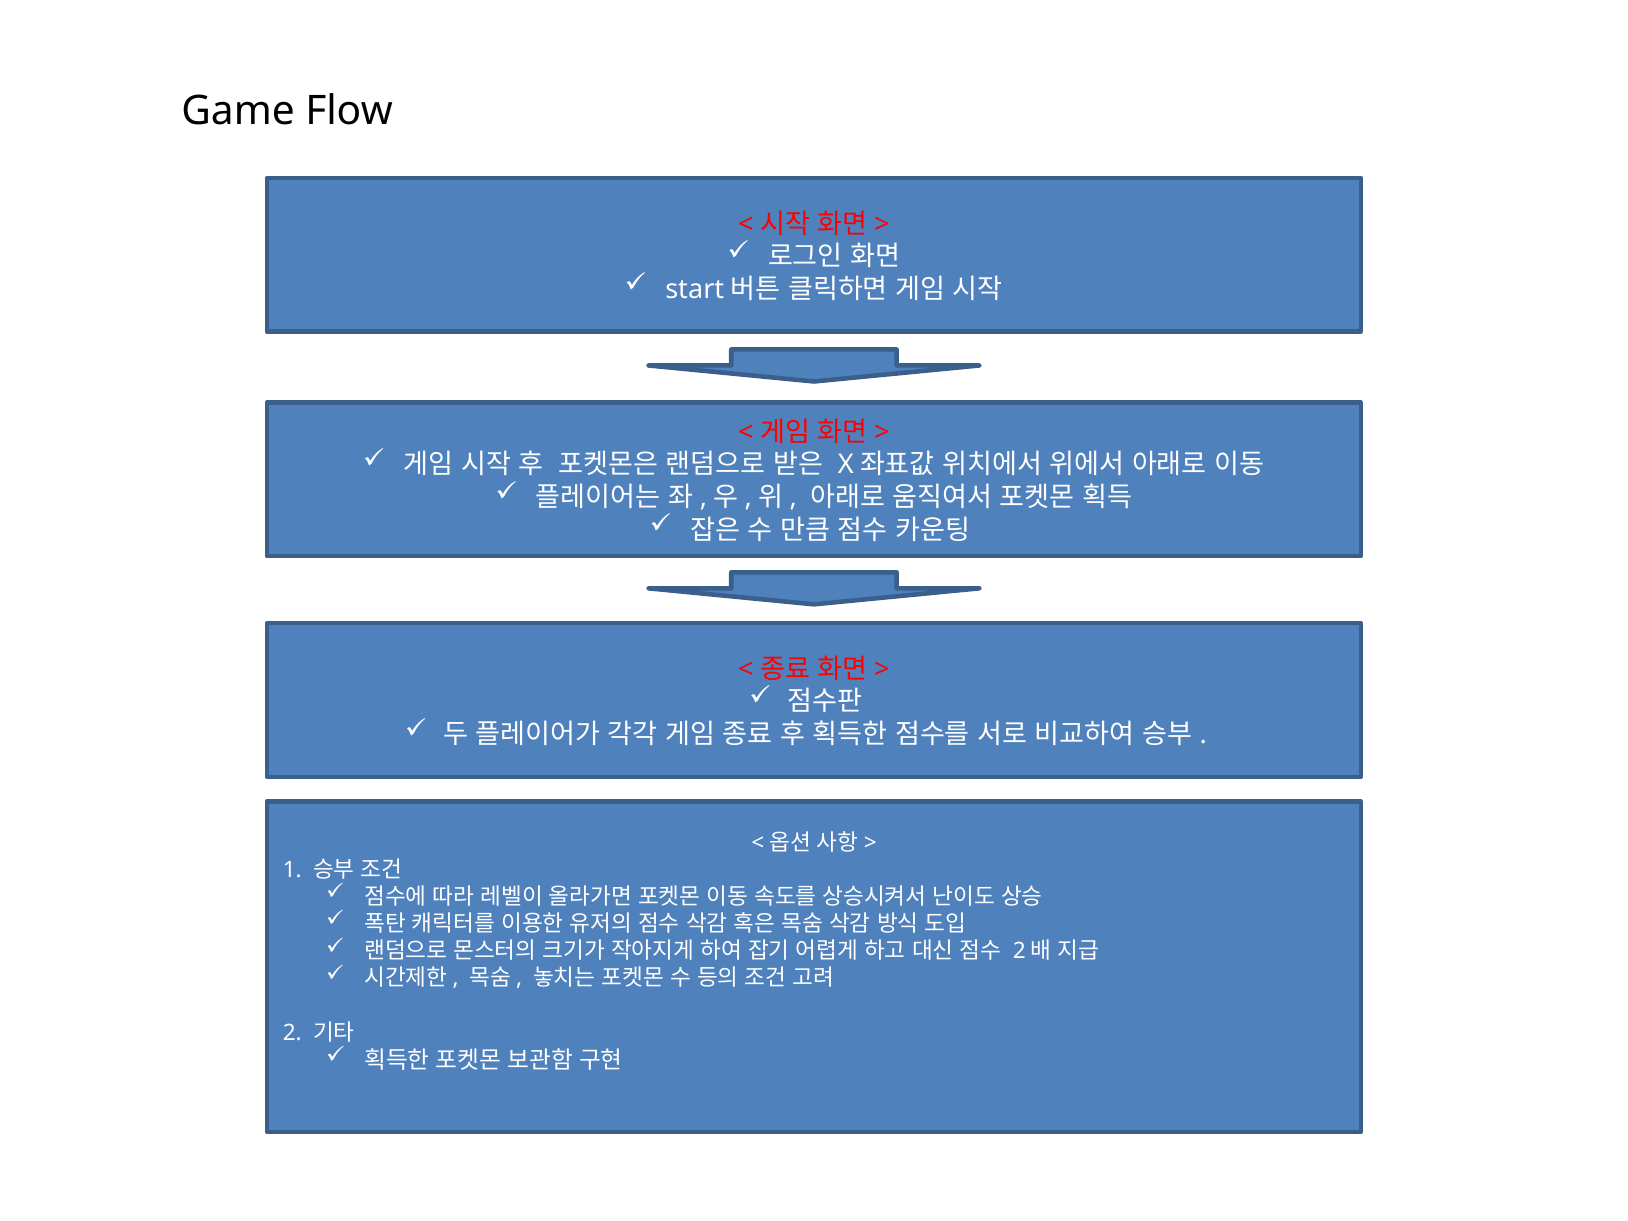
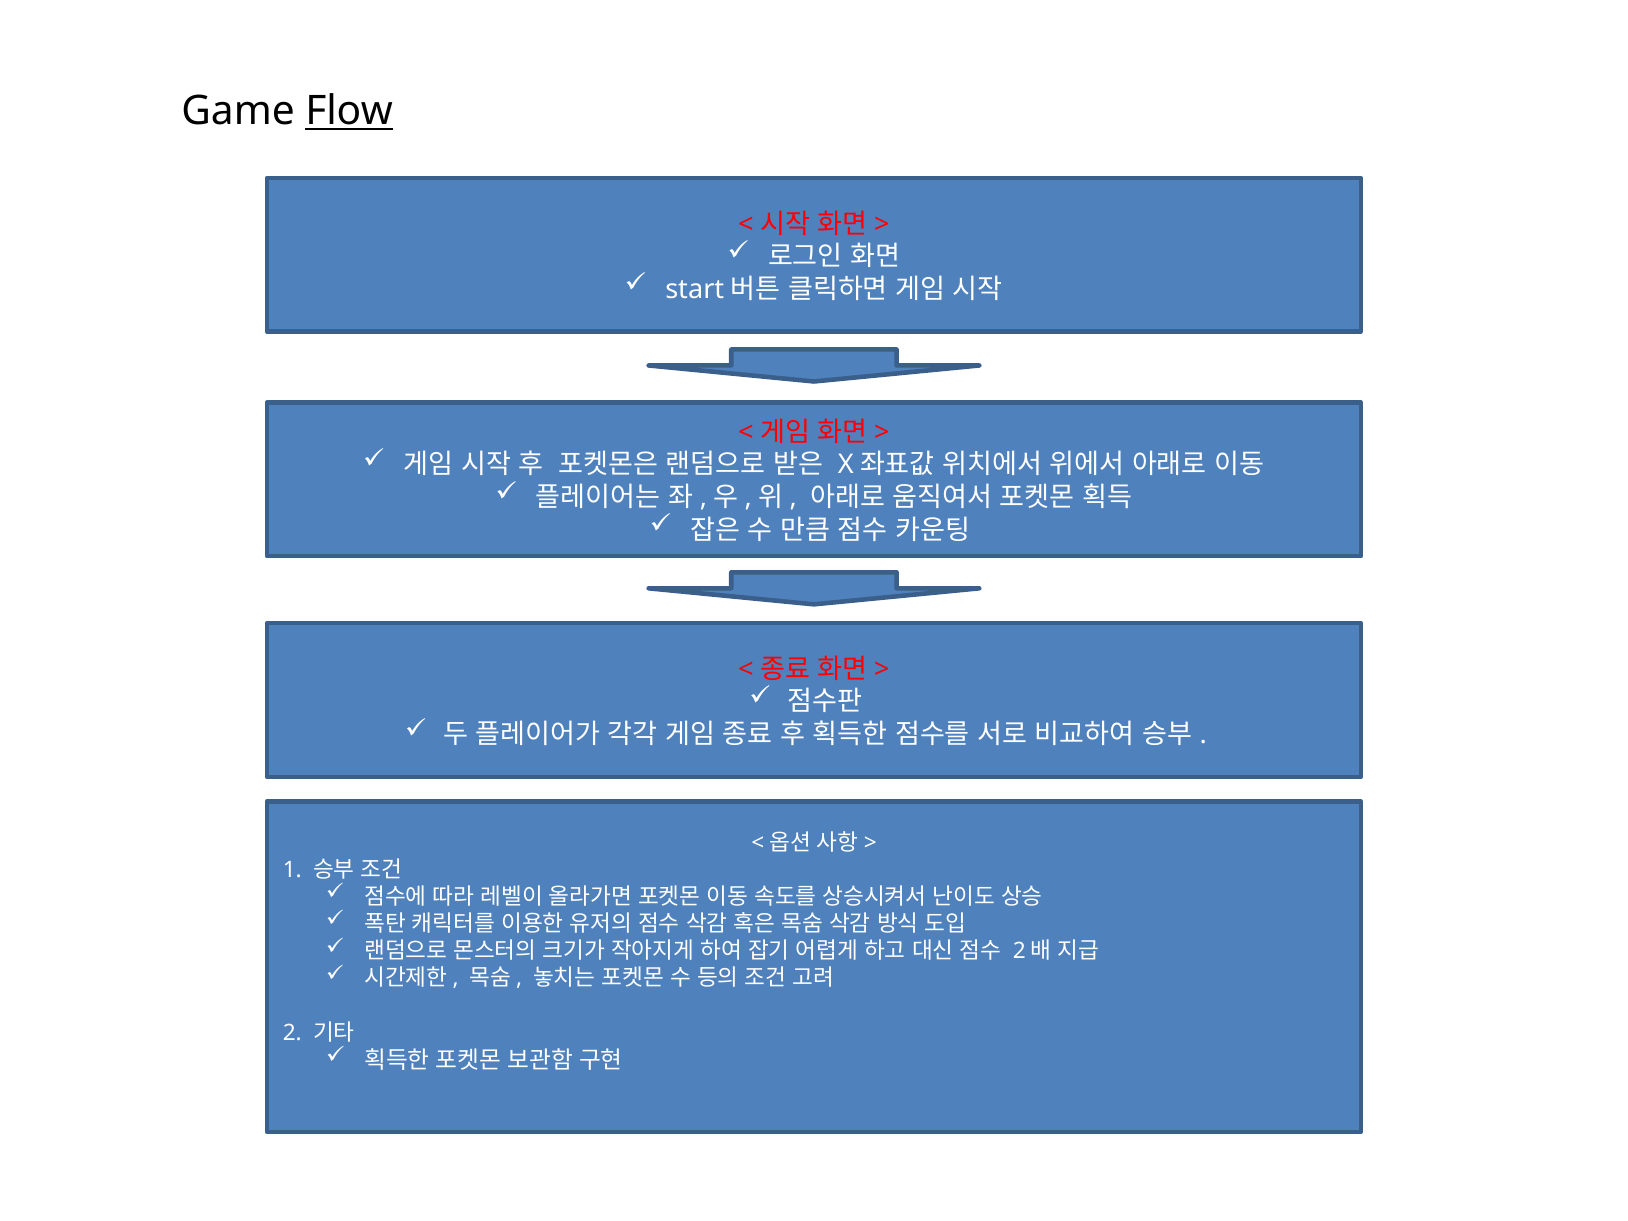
Flow underline: none -> present (349, 112)
